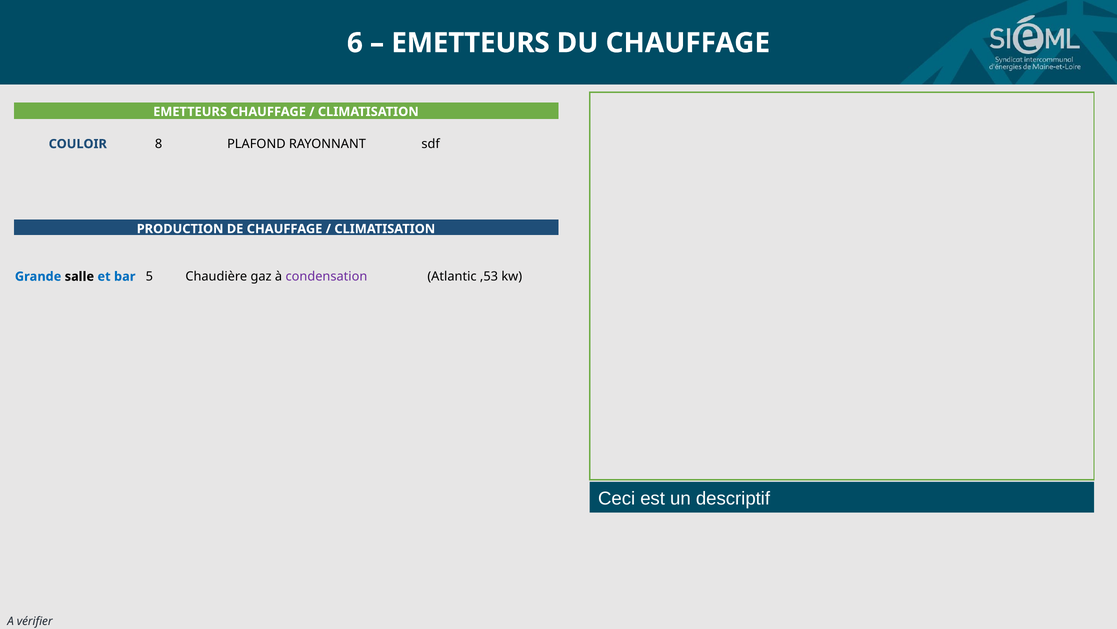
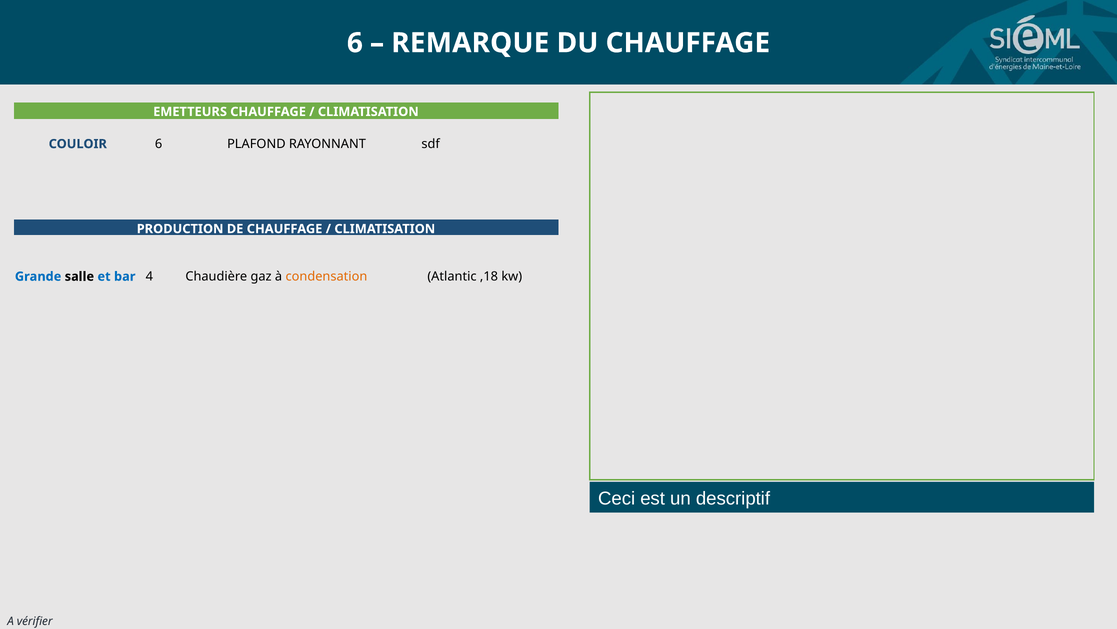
EMETTEURS: EMETTEURS -> REMARQUE (470, 43)
COULOIR 8: 8 -> 6 (159, 144)
5: 5 -> 4 (149, 276)
condensation colour: purple -> orange (326, 276)
,53: ,53 -> ,18 (489, 276)
